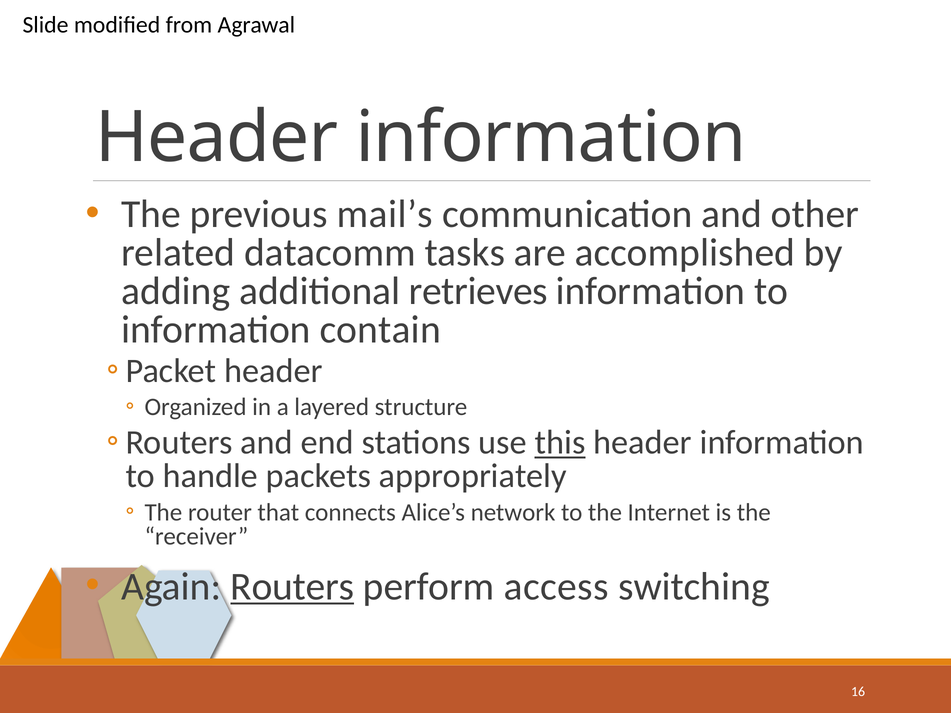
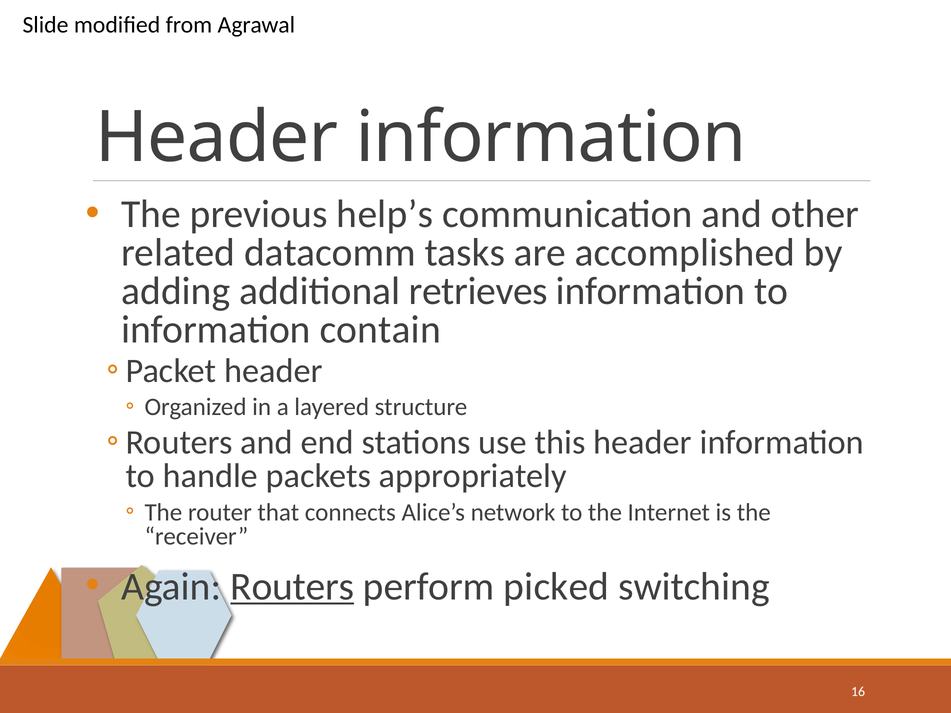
mail’s: mail’s -> help’s (385, 214)
this underline: present -> none (560, 443)
access: access -> picked (556, 587)
